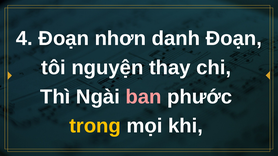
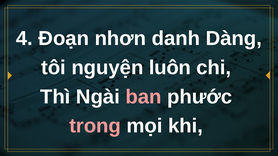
danh Đoạn: Đoạn -> Dàng (234, 39)
thay: thay -> luôn (170, 68)
trong colour: yellow -> pink (95, 126)
